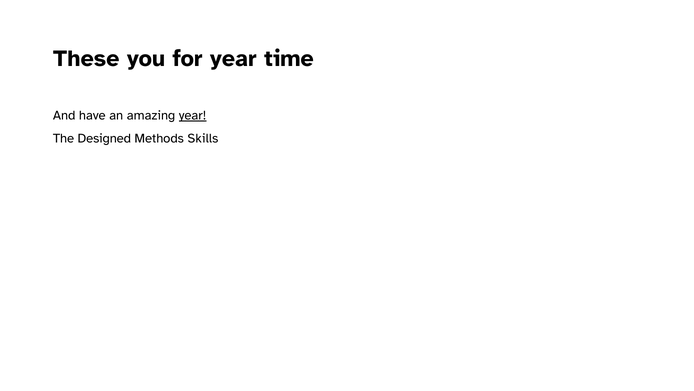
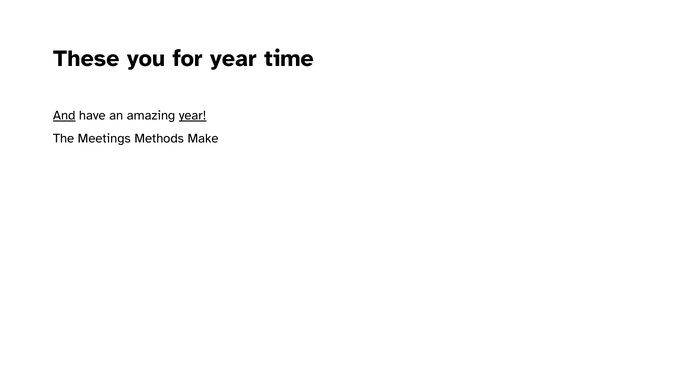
And underline: none -> present (64, 115)
Designed: Designed -> Meetings (104, 138)
Skills: Skills -> Make (203, 138)
